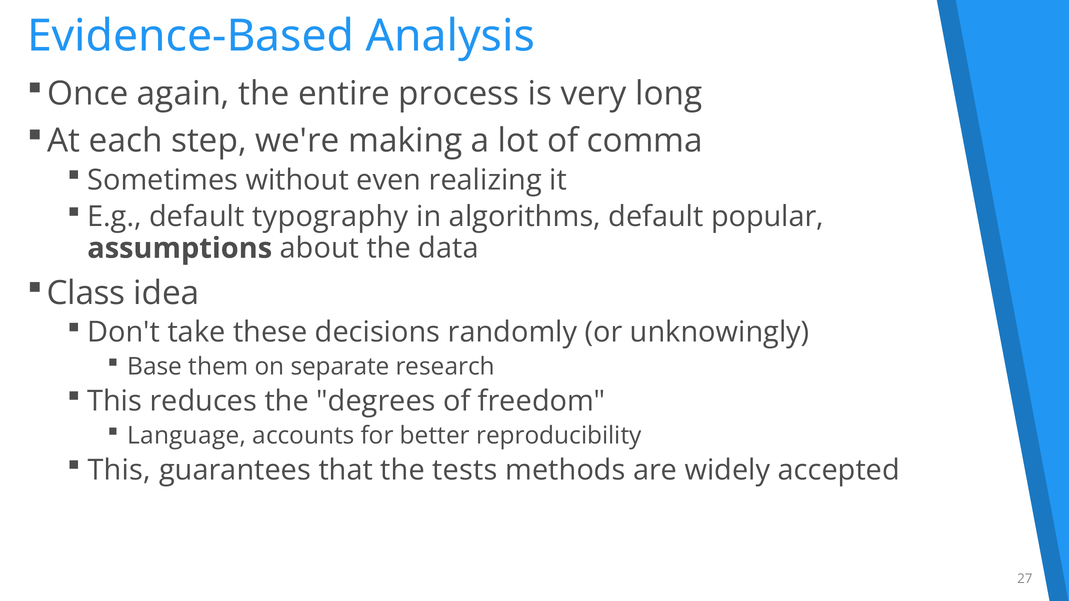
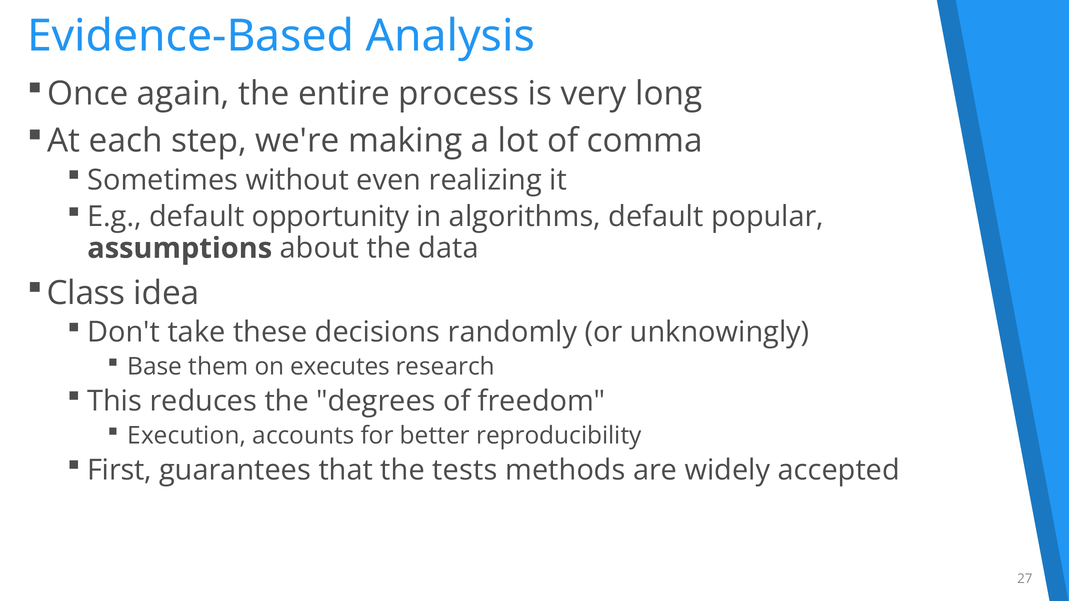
typography: typography -> opportunity (331, 217)
separate: separate -> executes (340, 367)
Language: Language -> Execution (187, 436)
This: This -> First (120, 470)
